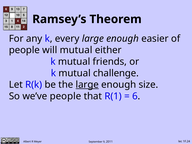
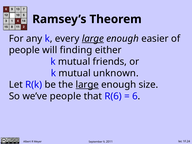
large underline: none -> present (93, 39)
will mutual: mutual -> finding (76, 50)
challenge: challenge -> unknown (116, 73)
R(1: R(1 -> R(6 (113, 96)
